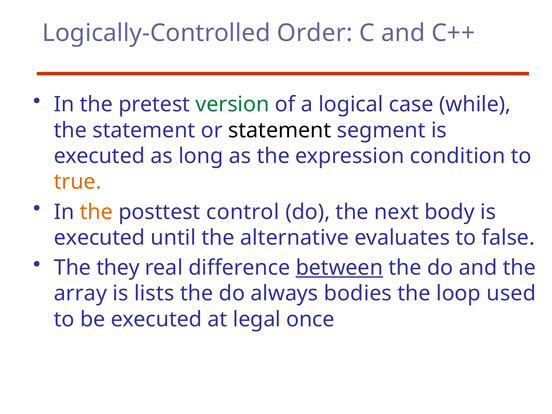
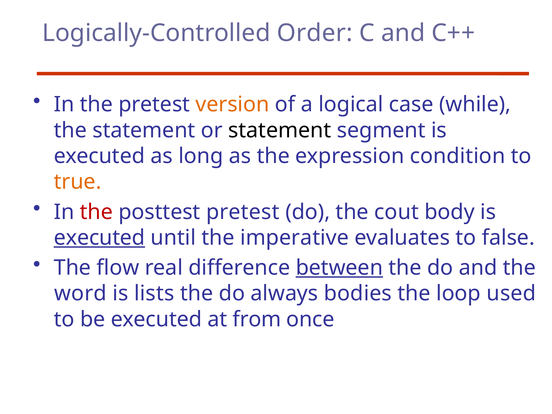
version colour: green -> orange (232, 105)
the colour: orange -> red (96, 212)
posttest control: control -> pretest (243, 212)
next: next -> cout (397, 212)
executed underline: none -> present (100, 238)
alternative: alternative -> imperative (294, 238)
they: they -> flow (118, 268)
array: array -> word (80, 294)
legal: legal -> from (257, 319)
